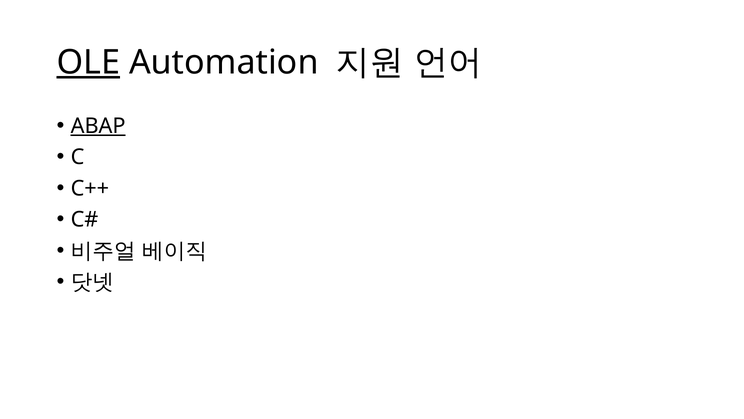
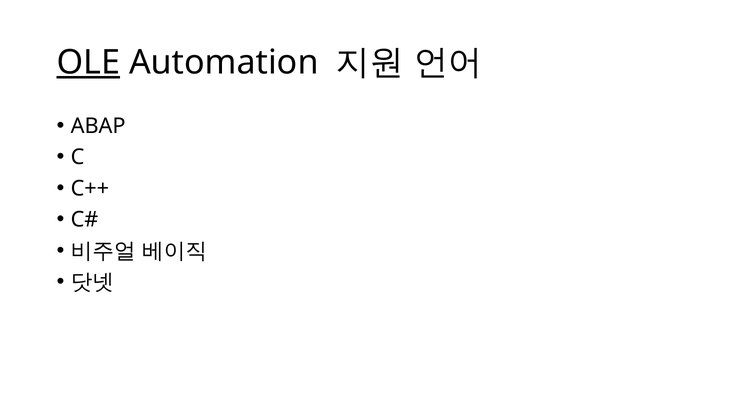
ABAP underline: present -> none (98, 126)
